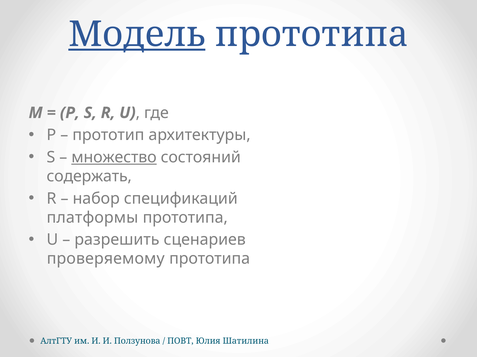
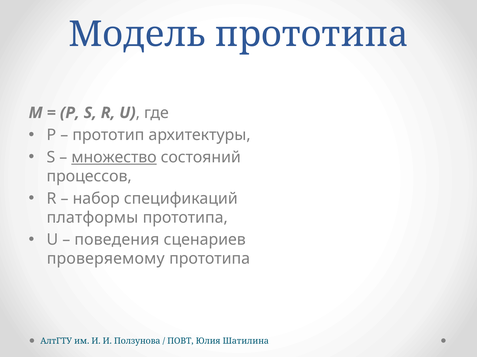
Модель underline: present -> none (137, 34)
содержать: содержать -> процессов (89, 177)
разрешить: разрешить -> поведения (117, 240)
